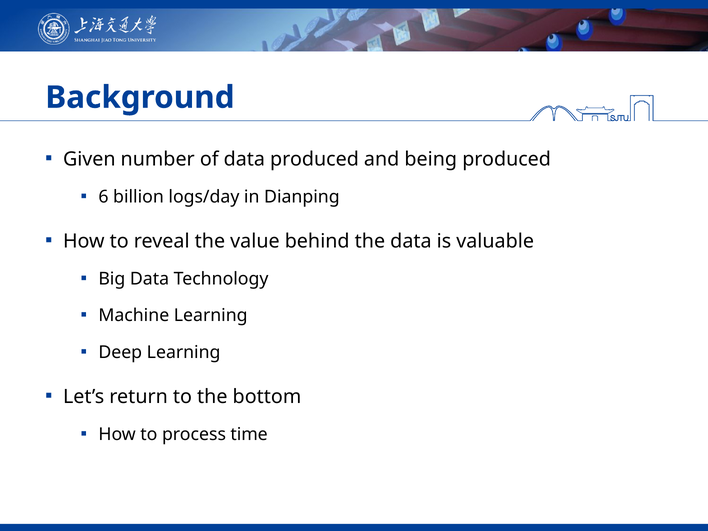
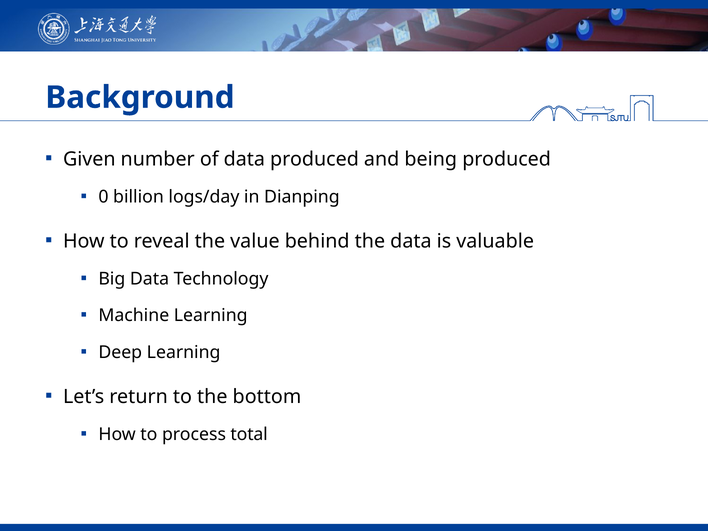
6: 6 -> 0 (103, 197)
time: time -> total (249, 434)
